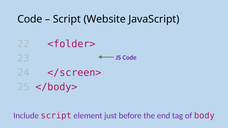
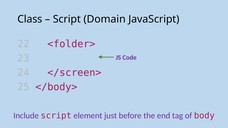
Code: Code -> Class (30, 19)
Website: Website -> Domain (105, 19)
